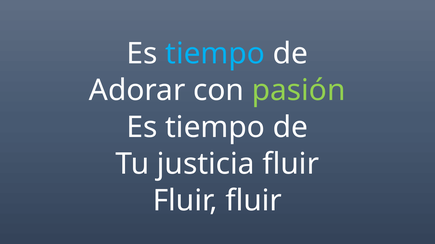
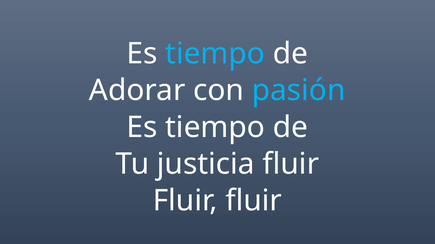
pasión colour: light green -> light blue (299, 91)
